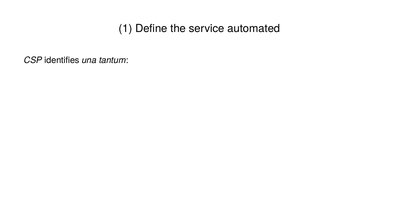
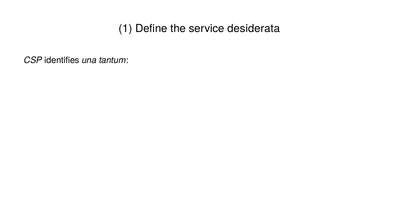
automated: automated -> desiderata (254, 28)
